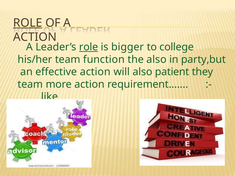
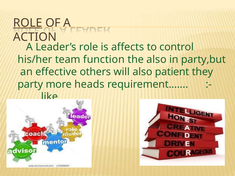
role underline: present -> none (89, 47)
bigger: bigger -> affects (128, 47)
college: college -> control (177, 47)
effective action: action -> others (95, 72)
team: team -> party (30, 84)
more action: action -> heads (89, 84)
